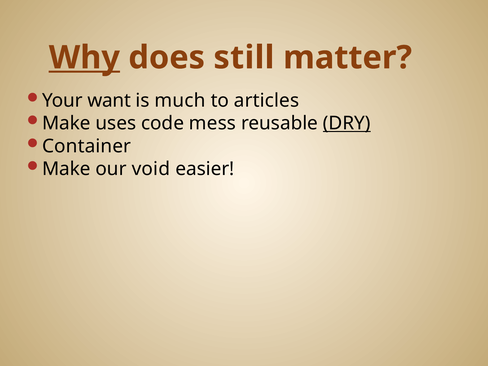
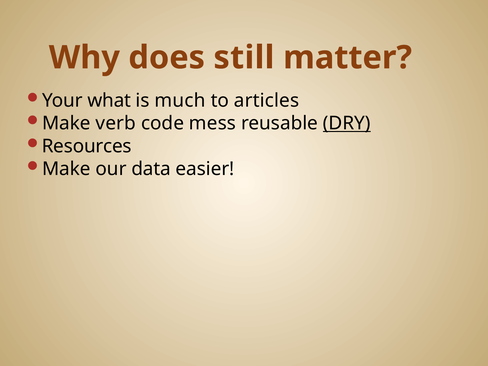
Why underline: present -> none (84, 58)
want: want -> what (109, 101)
uses: uses -> verb (116, 123)
Container: Container -> Resources (87, 146)
void: void -> data (151, 169)
